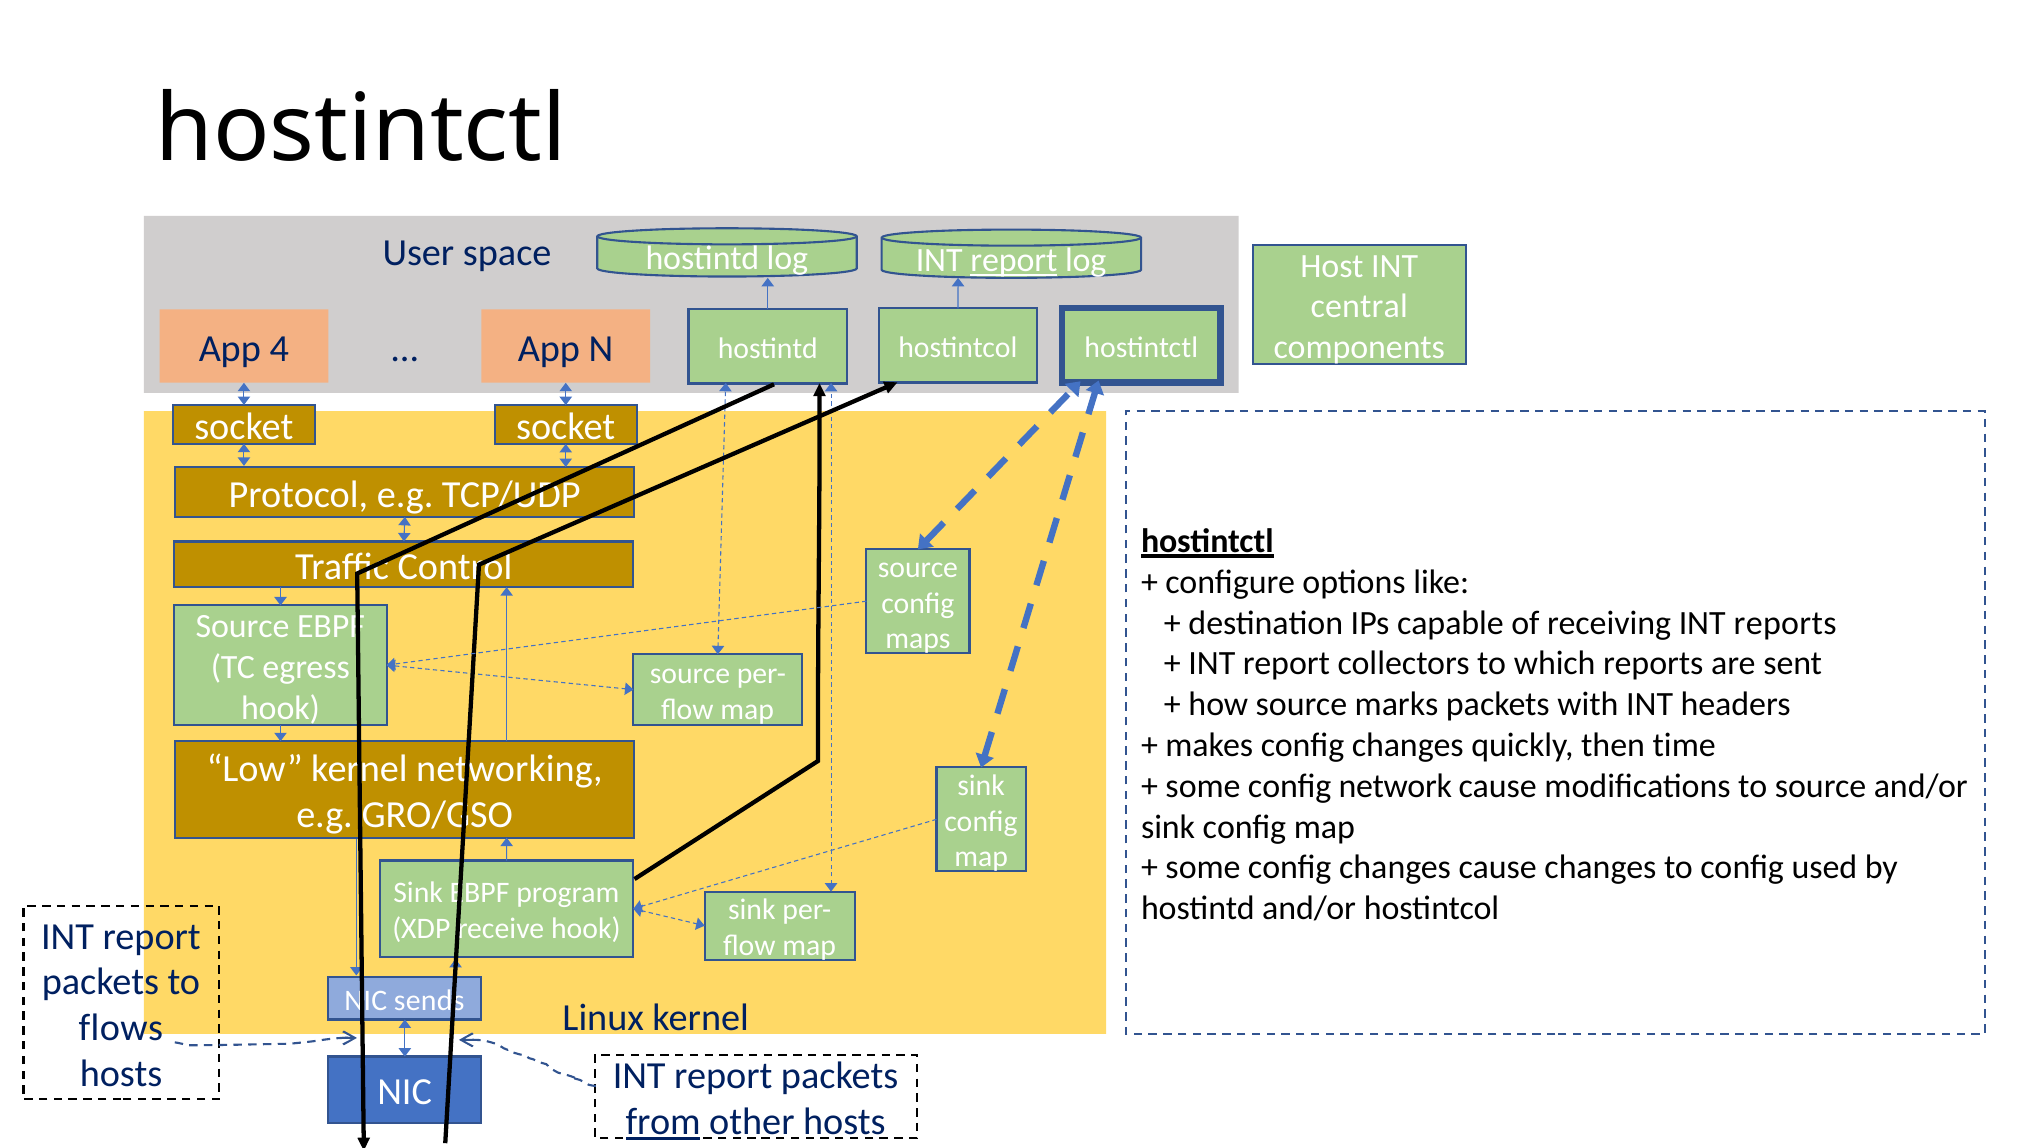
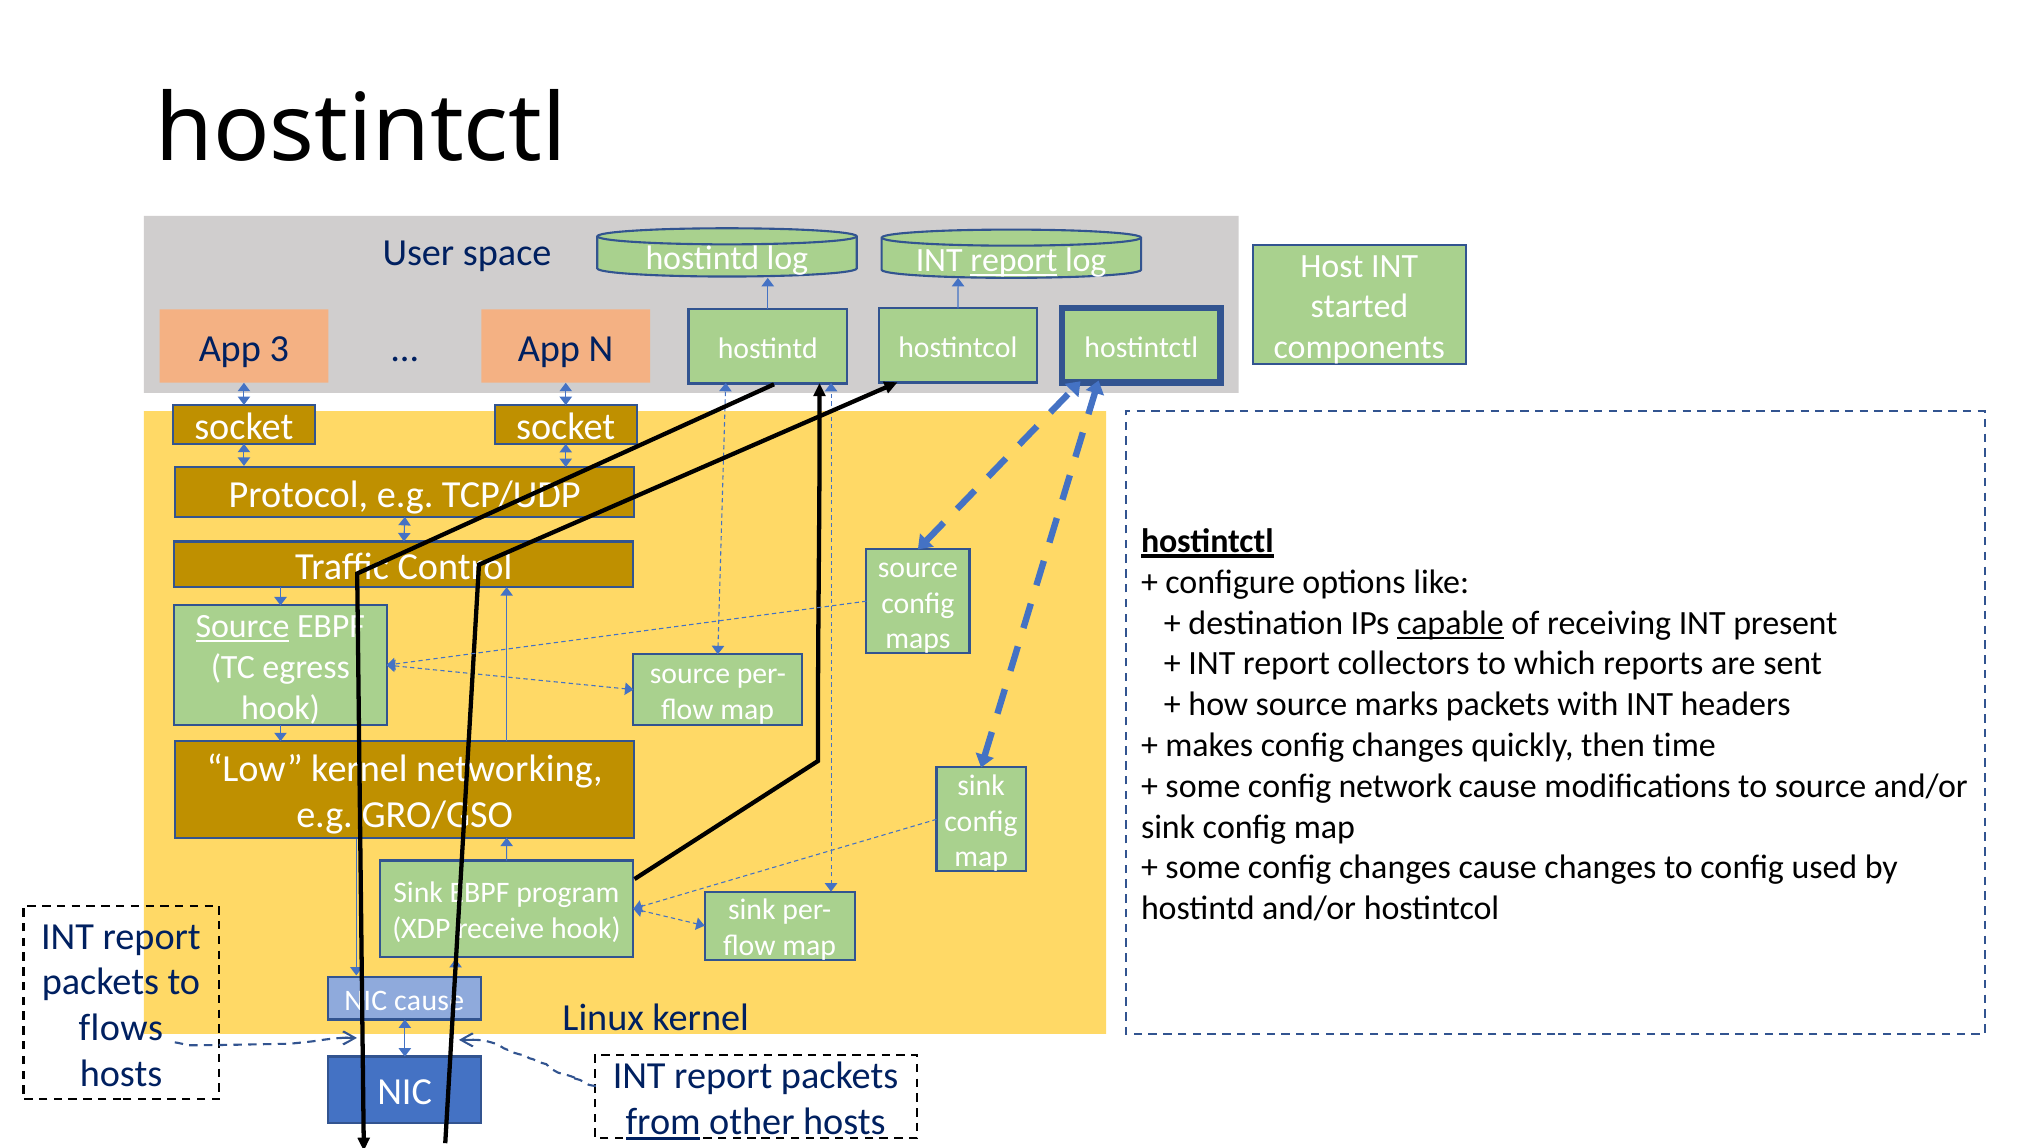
central: central -> started (1359, 306)
4: 4 -> 3 (279, 349)
capable underline: none -> present (1450, 623)
INT reports: reports -> present (1785, 623)
Source underline: none -> present (243, 626)
NIC sends: sends -> cause (429, 1000)
